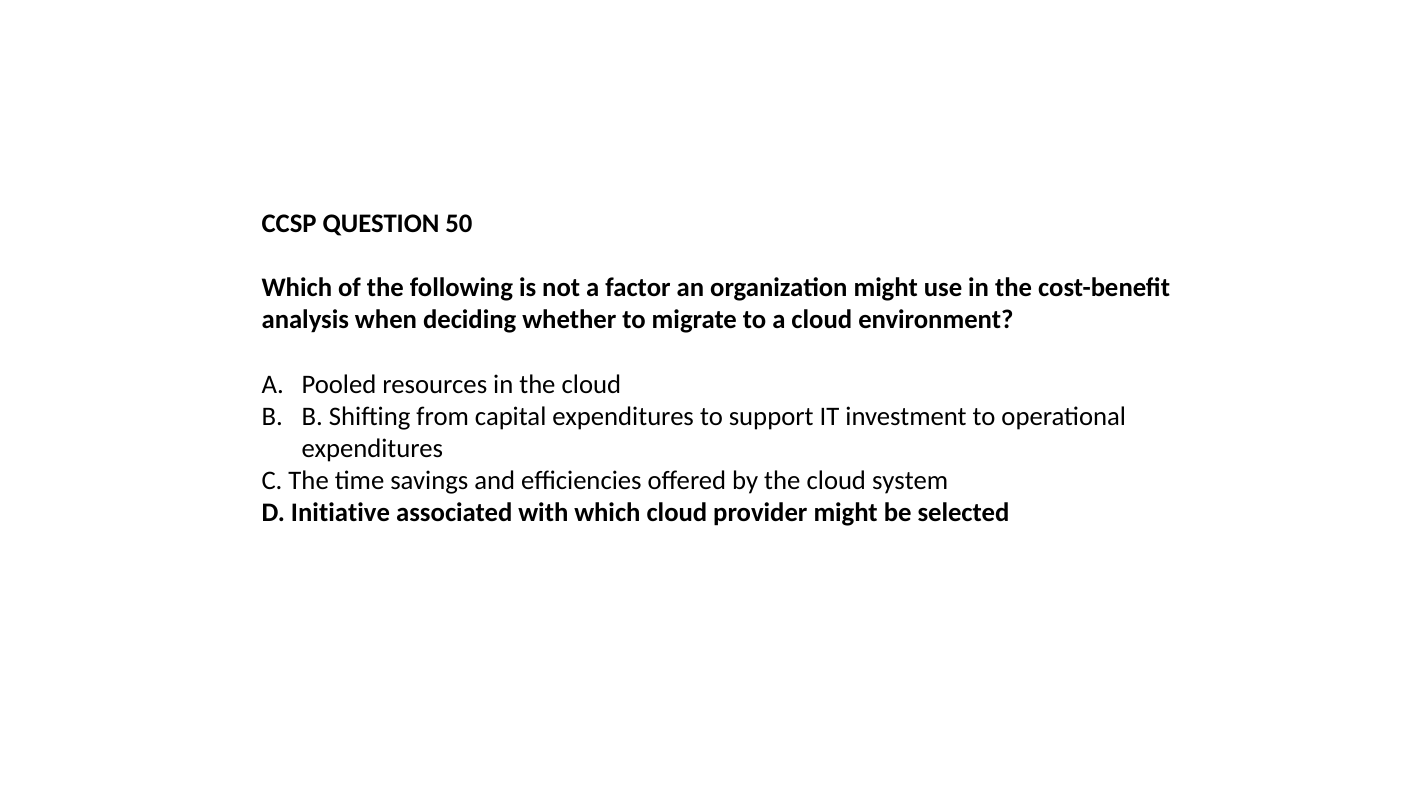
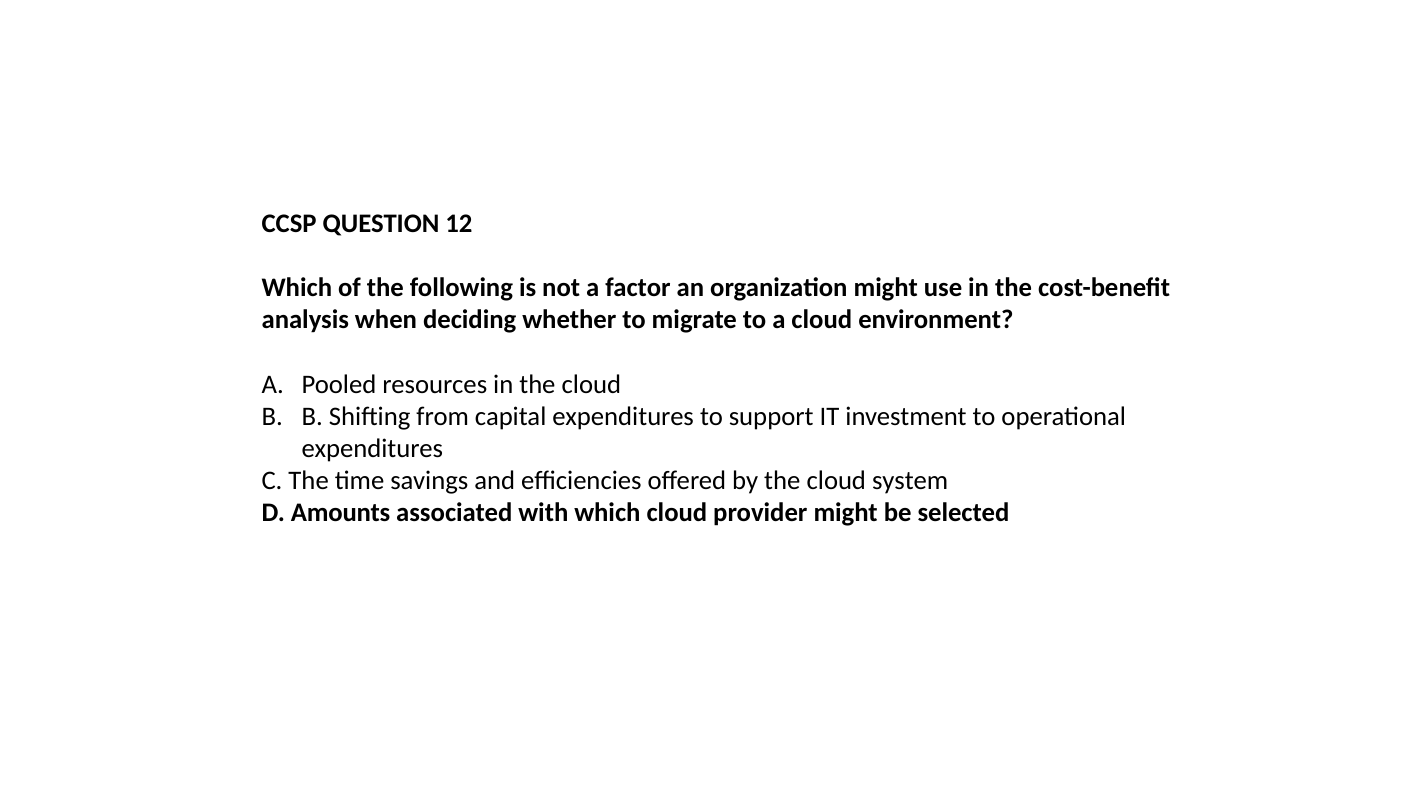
50: 50 -> 12 (459, 224)
Initiative: Initiative -> Amounts (341, 512)
